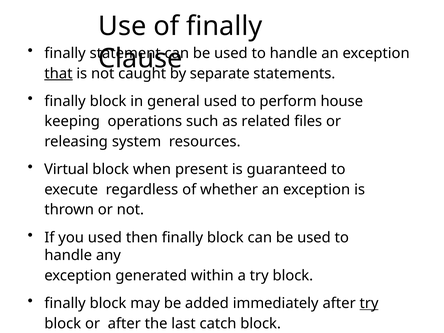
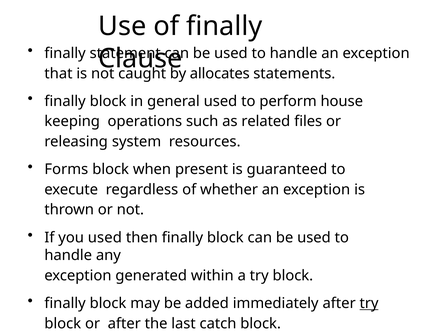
that underline: present -> none (58, 74)
separate: separate -> allocates (220, 74)
Virtual: Virtual -> Forms (66, 169)
